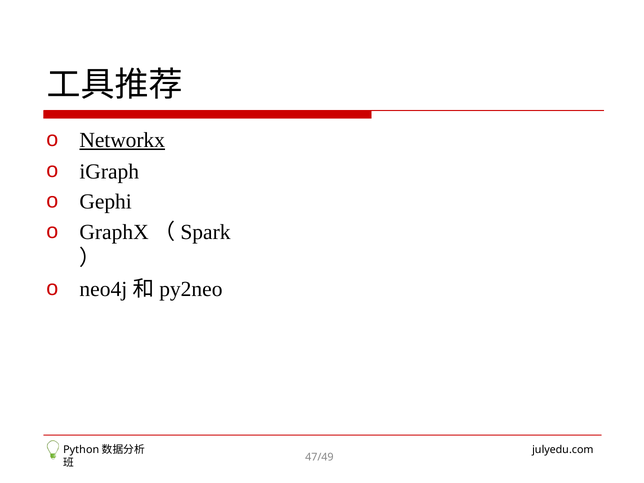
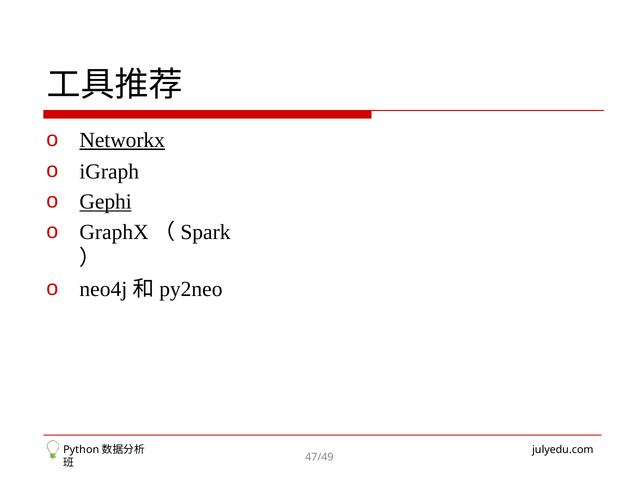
Gephi underline: none -> present (106, 202)
